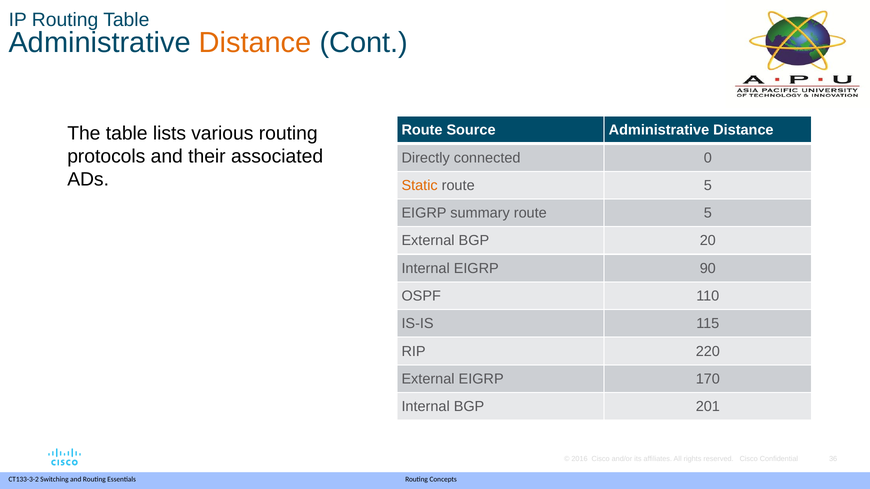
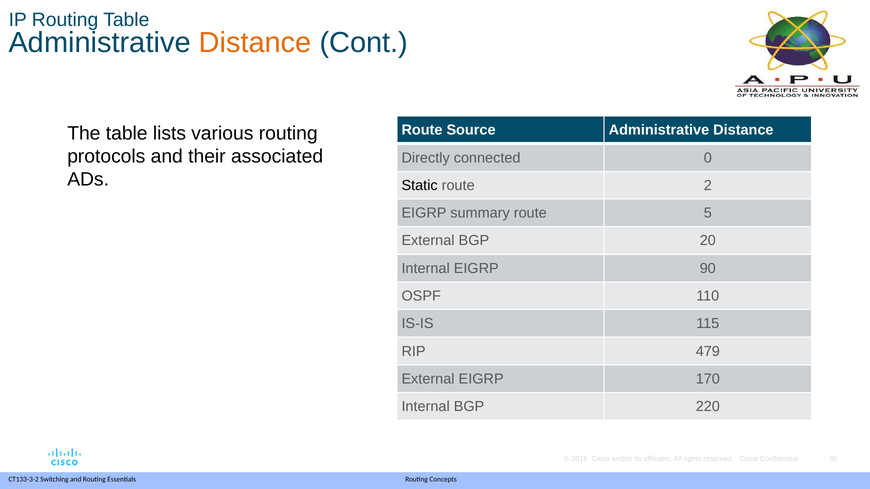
Static colour: orange -> black (420, 186)
5: 5 -> 2 (708, 186)
220: 220 -> 479 (708, 352)
201: 201 -> 220 (708, 407)
